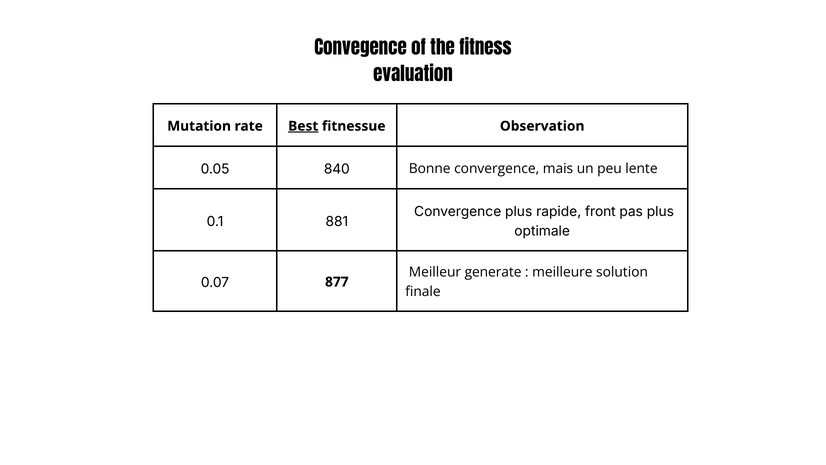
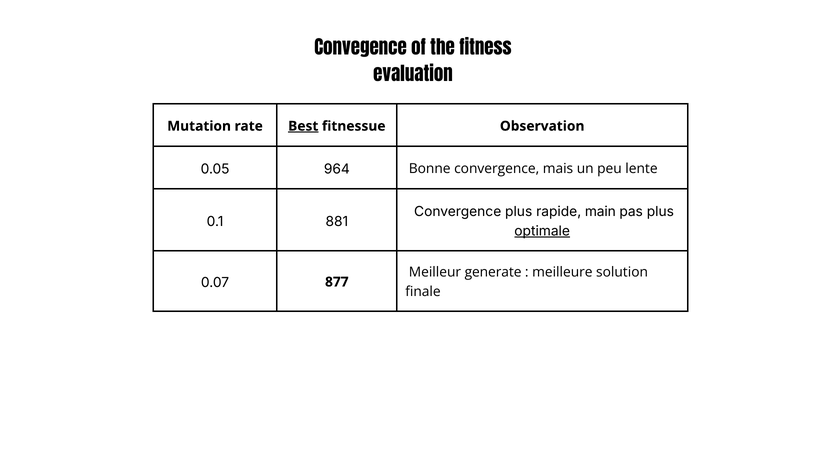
840: 840 -> 964 (337, 169)
front: front -> main (600, 212)
optimale underline: none -> present (542, 231)
